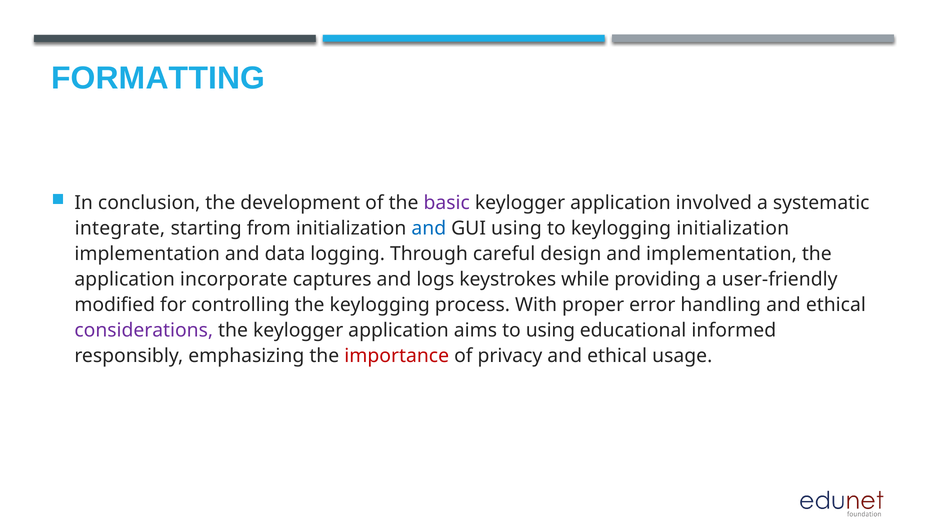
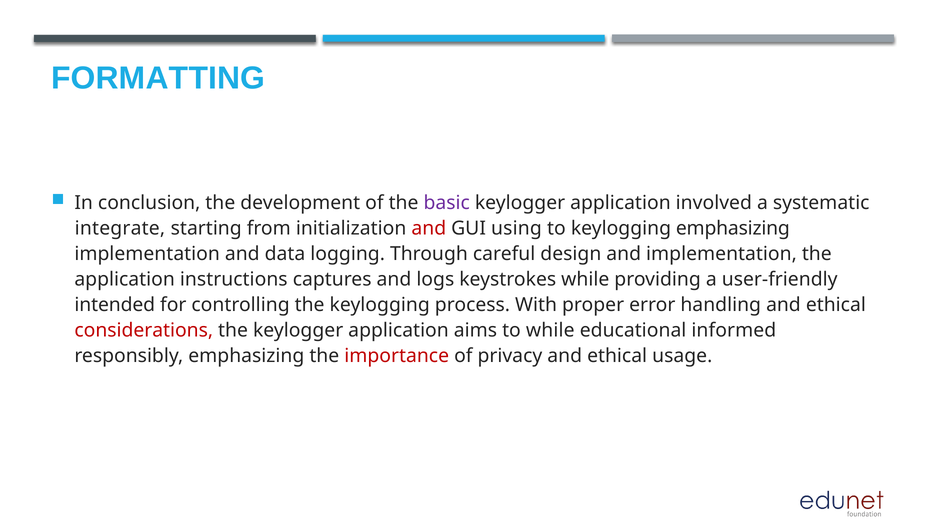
and colour: blue -> red (429, 228)
keylogging initialization: initialization -> emphasizing (733, 228)
incorporate: incorporate -> instructions (234, 279)
modified: modified -> intended (115, 305)
considerations colour: purple -> red (144, 331)
to using: using -> while (550, 331)
